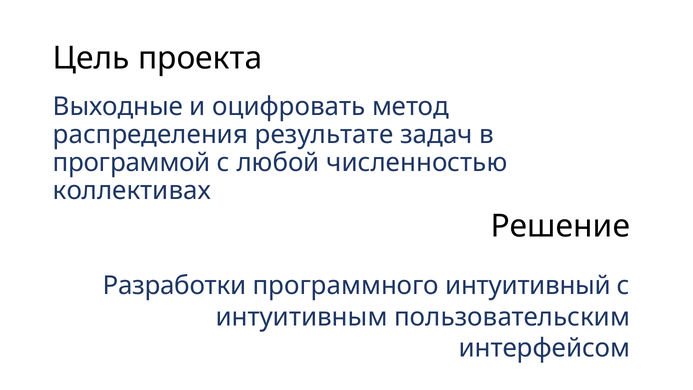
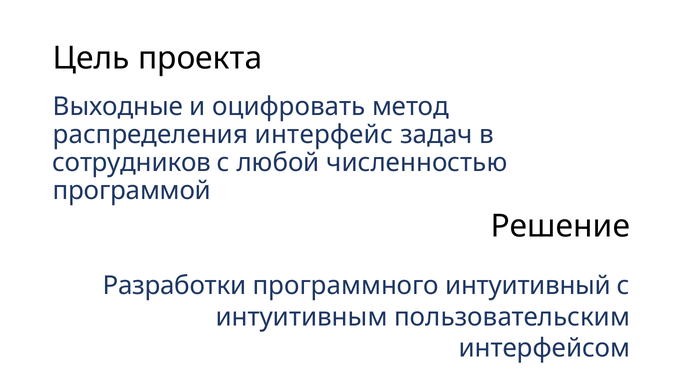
результате: результате -> интерфейс (324, 135)
программой: программой -> сотрудников (132, 163)
коллективах: коллективах -> программой (132, 191)
